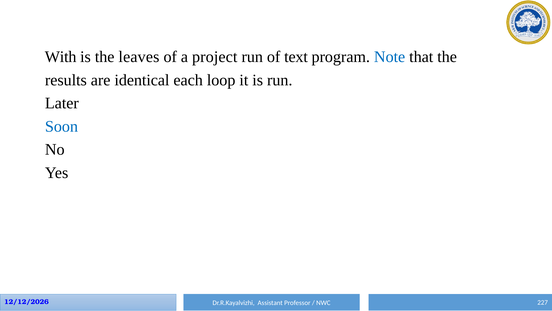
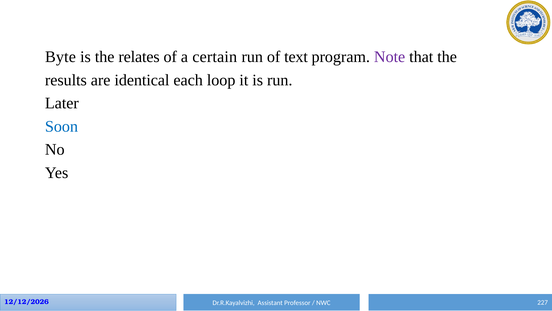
With: With -> Byte (60, 57)
leaves: leaves -> relates (139, 57)
project: project -> certain (215, 57)
Note colour: blue -> purple (390, 57)
